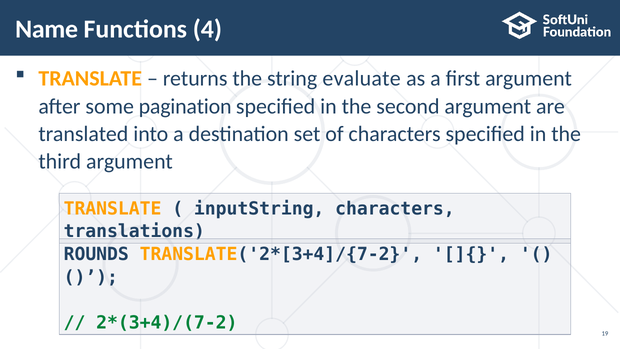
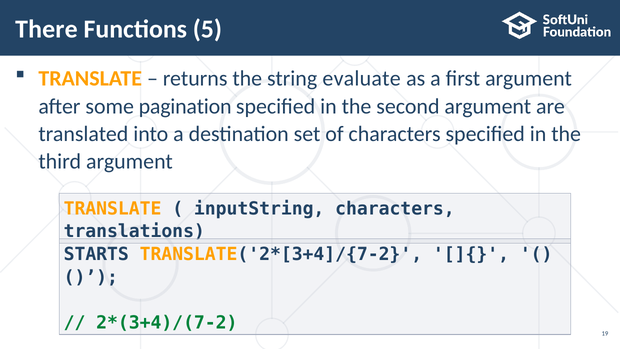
Name: Name -> There (46, 29)
4: 4 -> 5 (207, 29)
ROUNDS: ROUNDS -> STARTS (96, 254)
